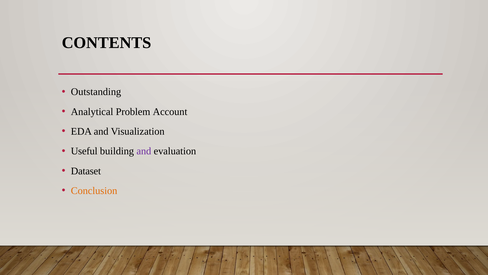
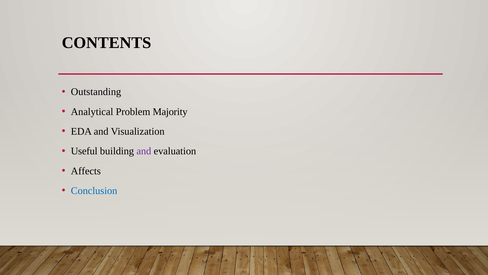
Account: Account -> Majority (170, 111)
Dataset: Dataset -> Affects (86, 171)
Conclusion colour: orange -> blue (94, 190)
